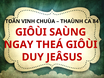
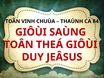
NGAY: NGAY -> TOÂN (19, 45)
